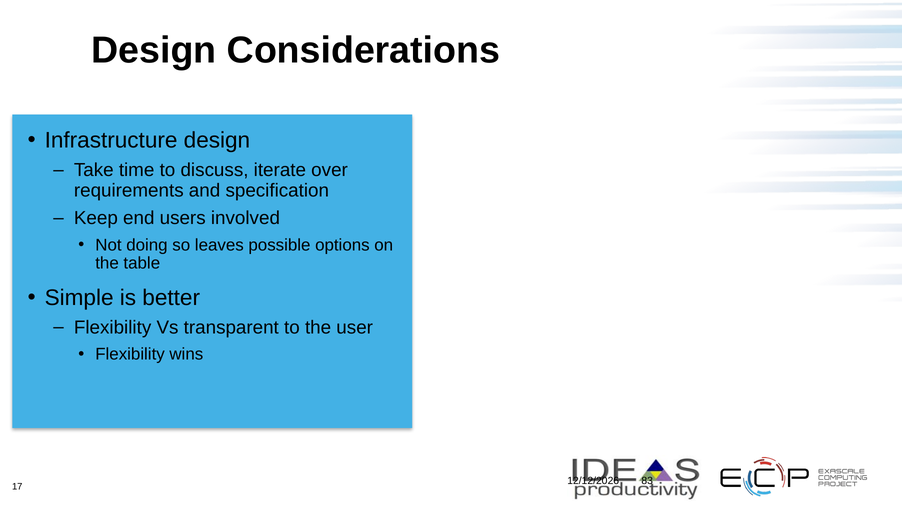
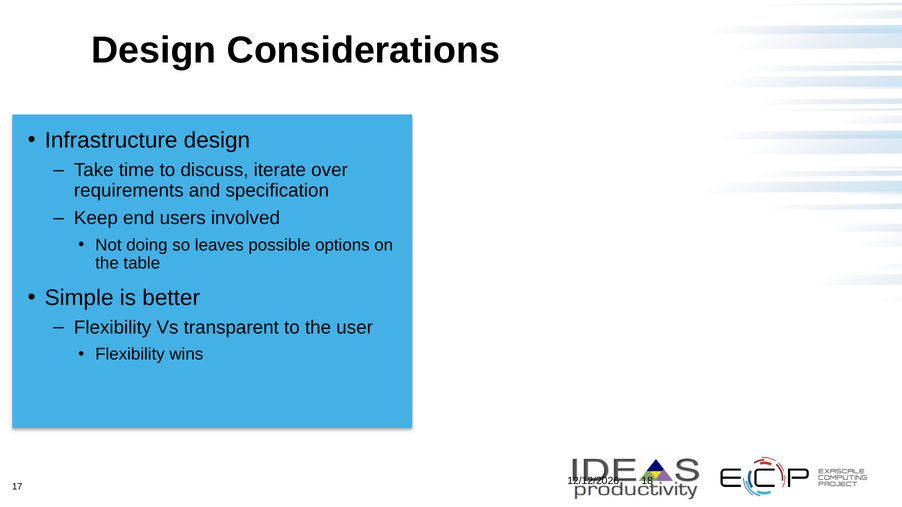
83: 83 -> 18 (647, 481)
